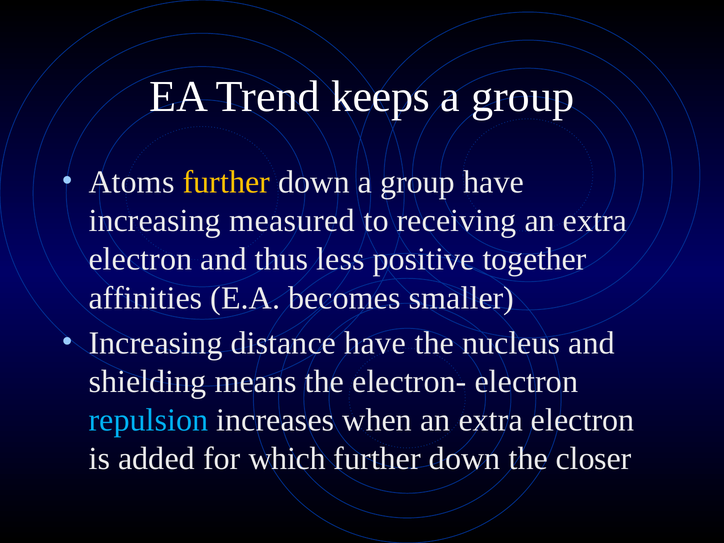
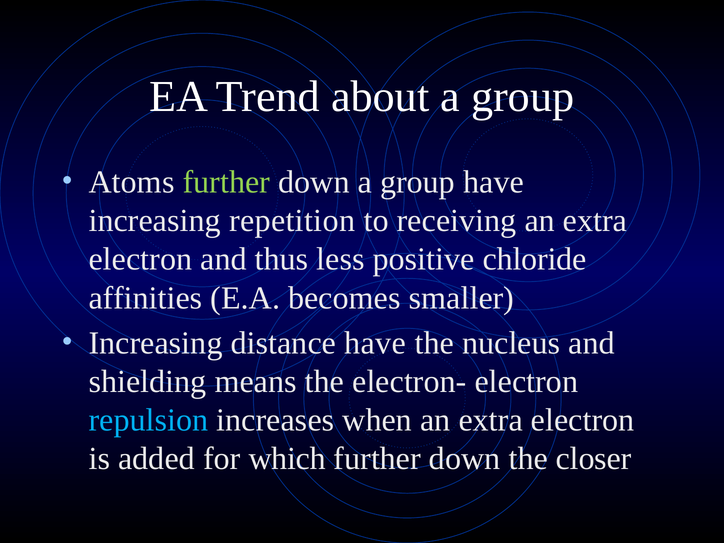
keeps: keeps -> about (380, 97)
further colour: yellow -> light green (226, 182)
measured: measured -> repetition (292, 221)
together: together -> chloride (535, 259)
